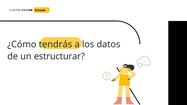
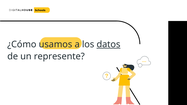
tendrás: tendrás -> usamos (56, 44)
datos underline: none -> present (108, 44)
estructurar: estructurar -> represente (59, 56)
